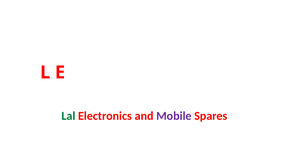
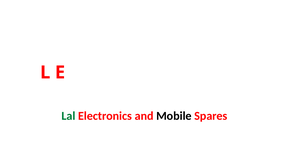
Mobile colour: purple -> black (174, 116)
